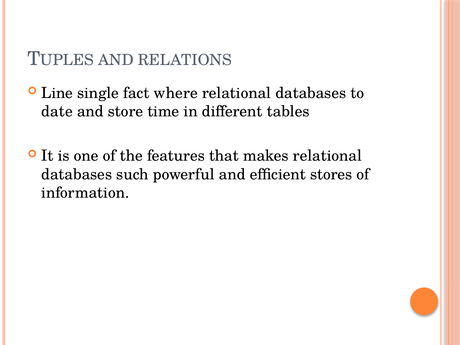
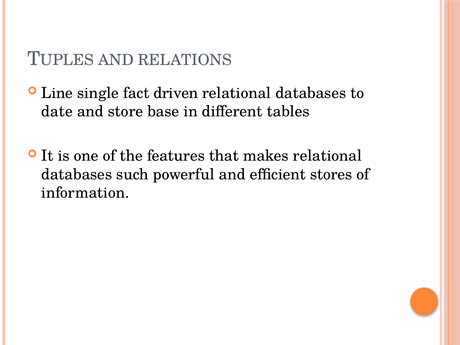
where: where -> driven (176, 93)
time: time -> base (163, 111)
